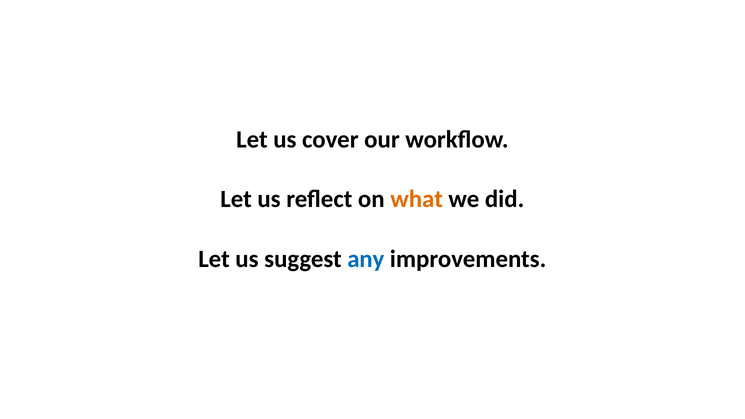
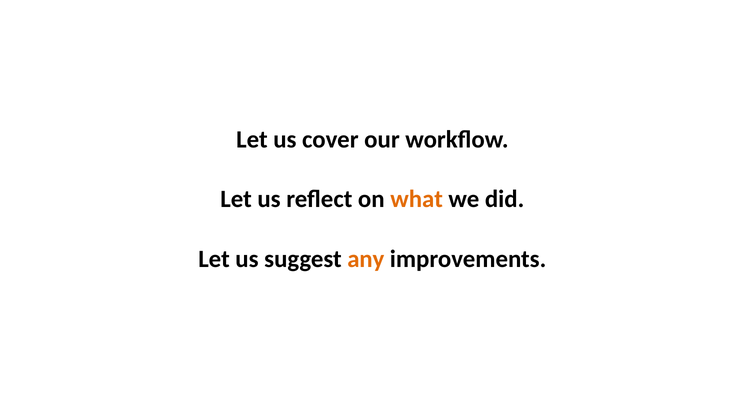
any colour: blue -> orange (366, 259)
